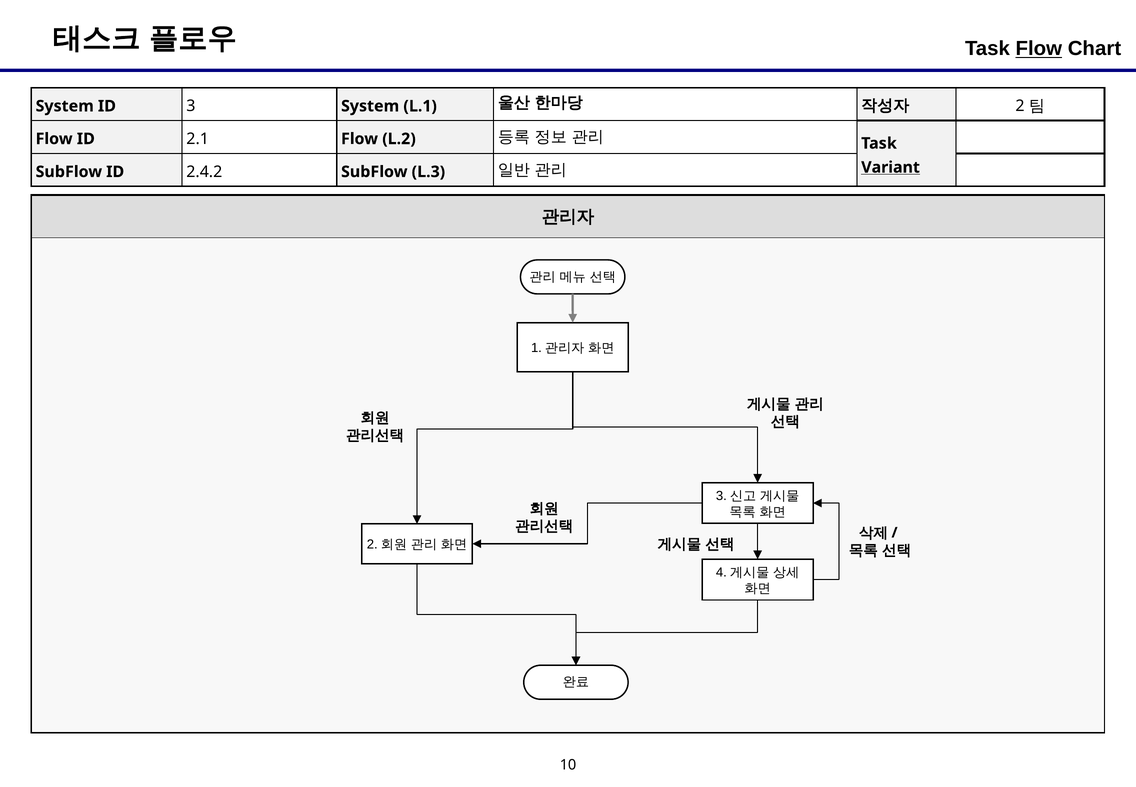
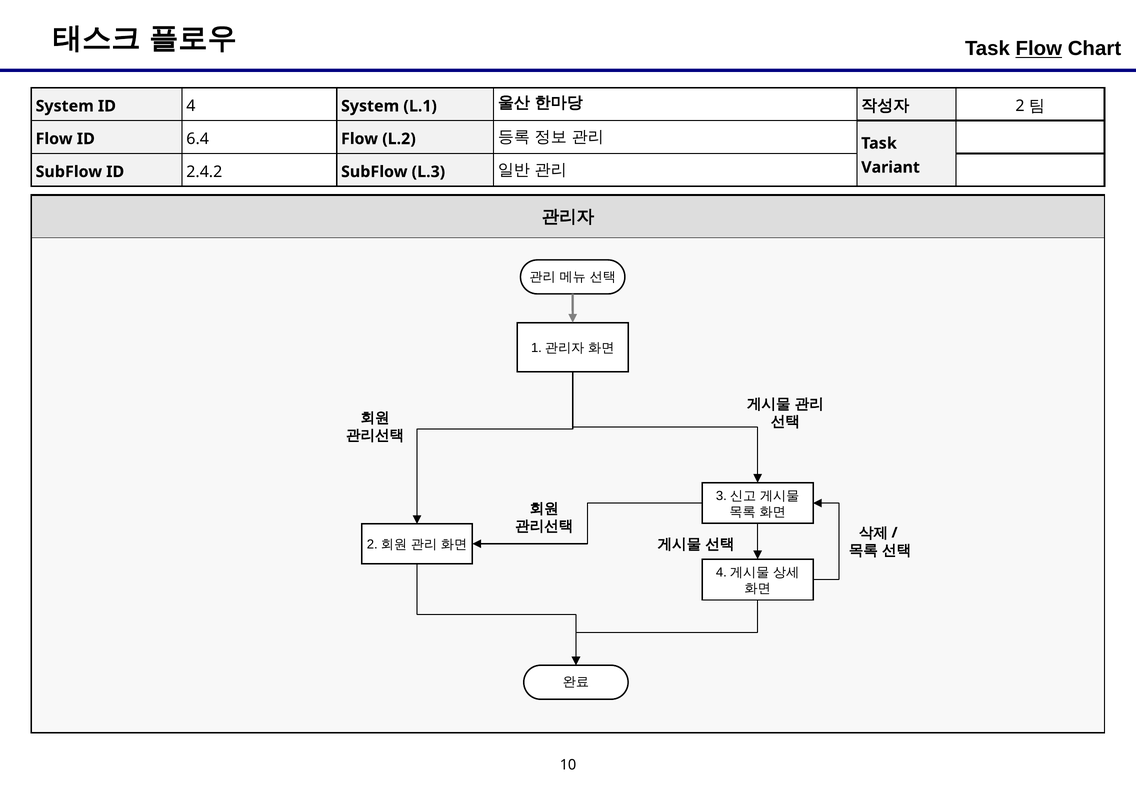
3: 3 -> 4 (191, 106)
2.1: 2.1 -> 6.4 (198, 139)
Variant underline: present -> none (891, 167)
